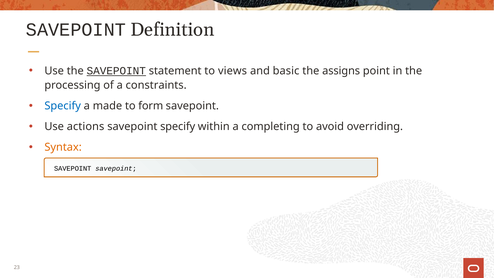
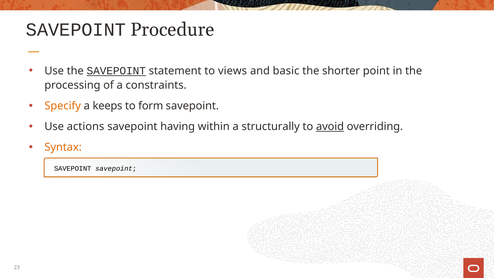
Definition: Definition -> Procedure (172, 30)
assigns: assigns -> shorter (341, 71)
Specify colour: blue -> orange (63, 106)
made: made -> keeps (108, 106)
savepoint specify: specify -> having (178, 127)
completing: completing -> structurally (271, 127)
avoid underline: none -> present (330, 127)
